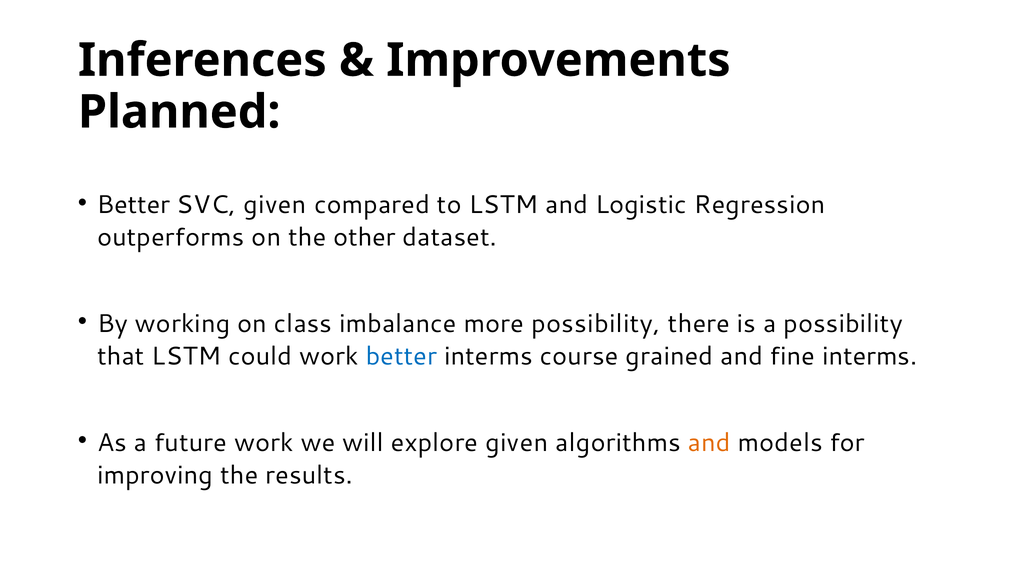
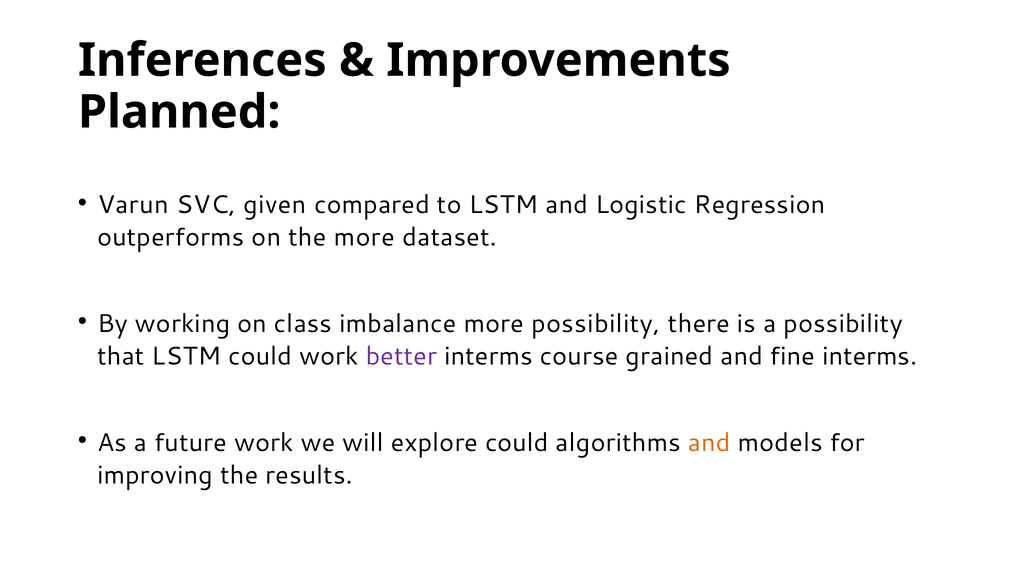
Better: Better -> Varun (133, 205)
the other: other -> more (364, 237)
better colour: blue -> purple (401, 356)
explore given: given -> could (517, 443)
